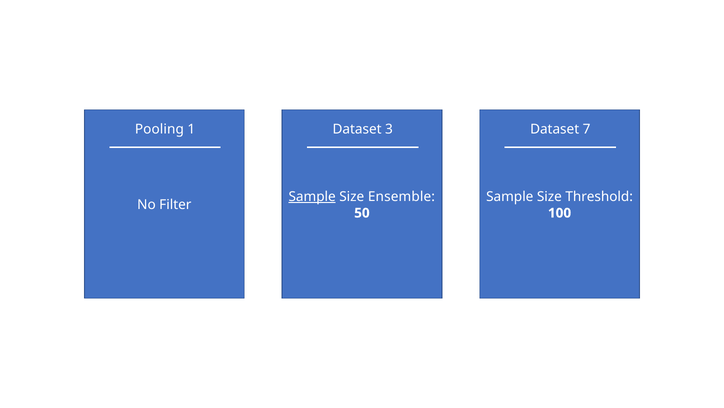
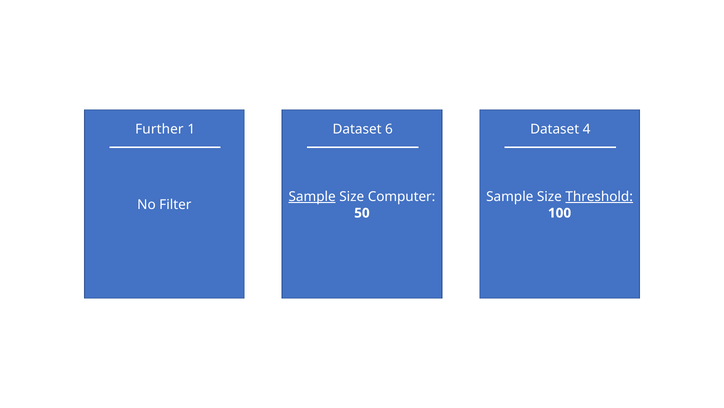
Pooling: Pooling -> Further (159, 129)
3: 3 -> 6 (389, 129)
7: 7 -> 4 (587, 129)
Ensemble: Ensemble -> Computer (402, 196)
Threshold underline: none -> present (599, 196)
